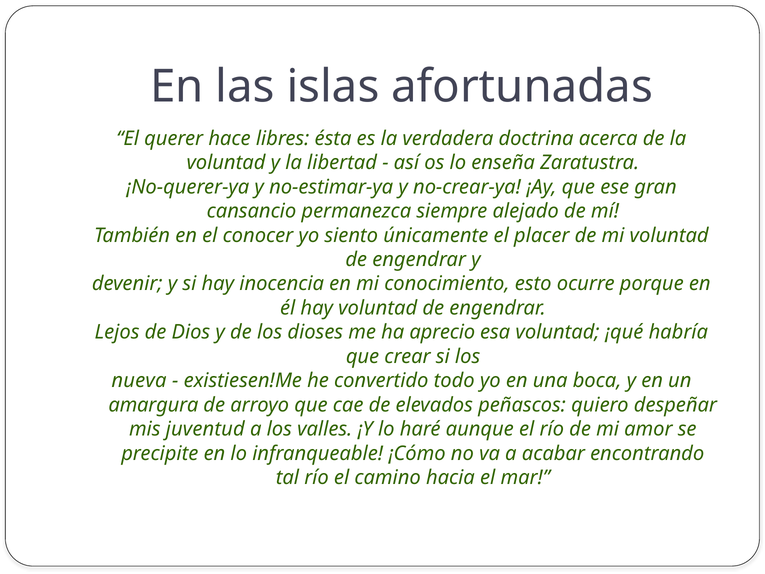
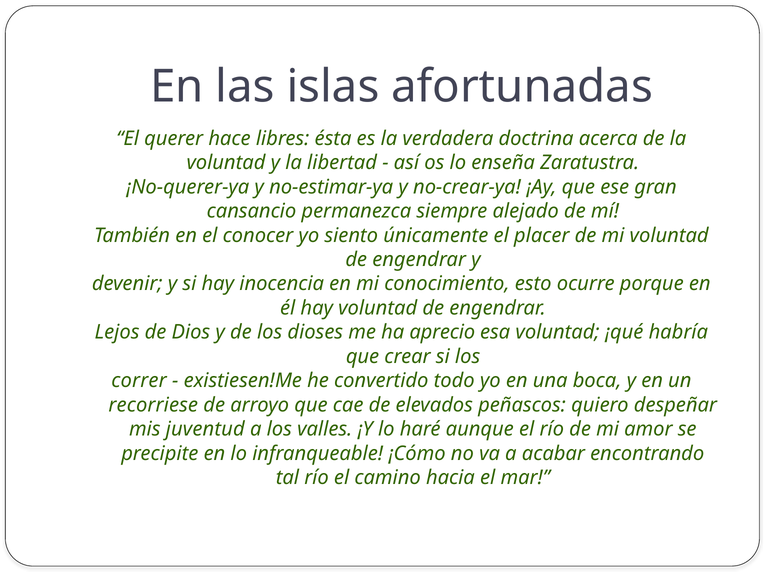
nueva: nueva -> correr (139, 381)
amargura: amargura -> recorriese (153, 405)
